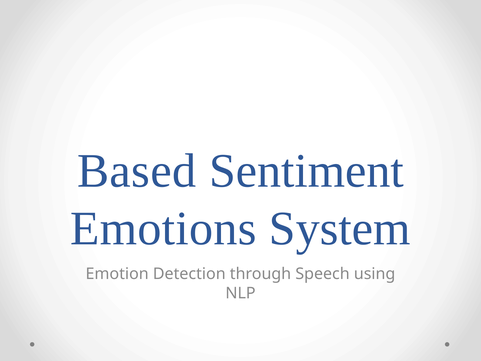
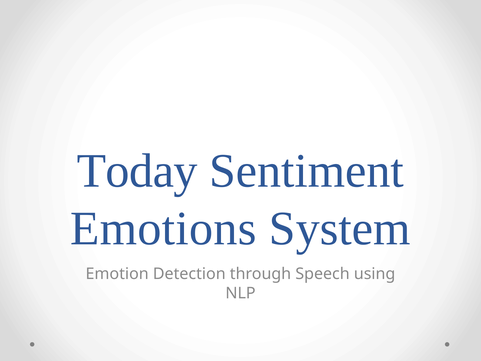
Based: Based -> Today (137, 171)
